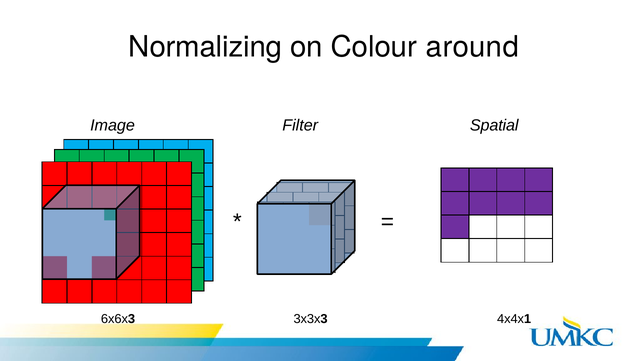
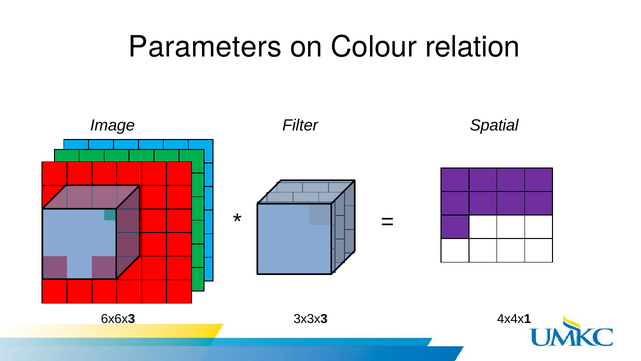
Normalizing: Normalizing -> Parameters (205, 47)
around: around -> relation (473, 47)
